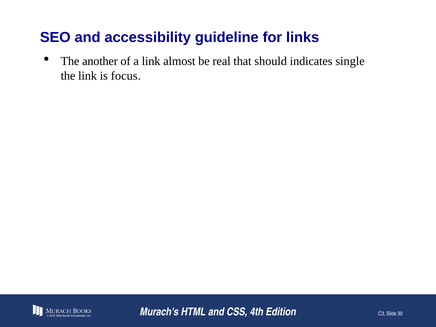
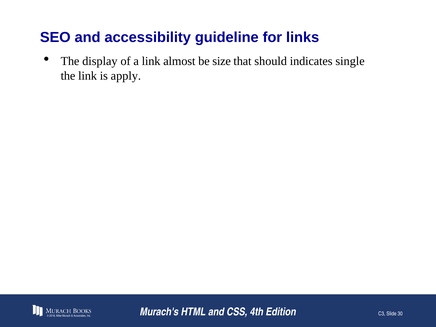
another: another -> display (100, 61)
real: real -> size (222, 61)
focus: focus -> apply (126, 76)
